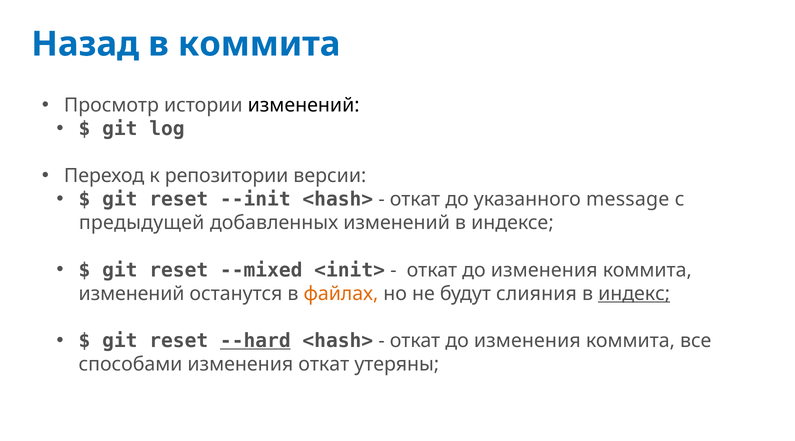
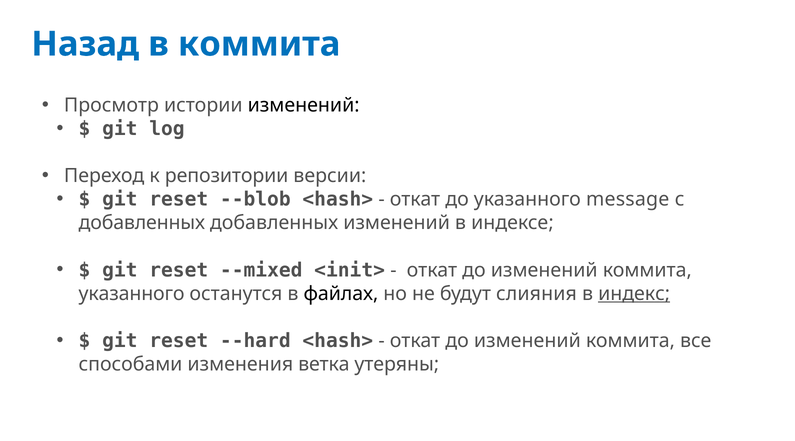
--init: --init -> --blob (255, 199)
предыдущей: предыдущей -> добавленных (142, 223)
изменения: изменения -> изменений (544, 270)
изменений: изменений -> указанного (132, 293)
файлах colour: orange -> black (341, 293)
--hard underline: present -> none (255, 340)
изменения: изменения -> изменений (527, 340)
изменения откат: откат -> ветка (324, 364)
